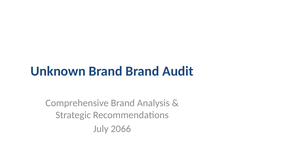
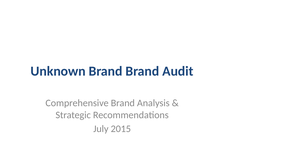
2066: 2066 -> 2015 (121, 129)
